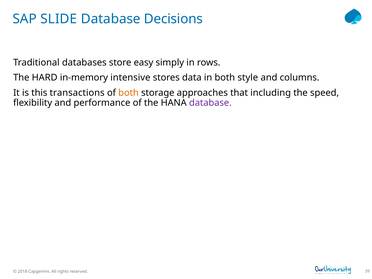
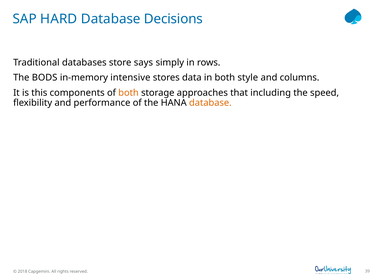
SLIDE: SLIDE -> HARD (59, 19)
easy: easy -> says (143, 62)
HARD: HARD -> BODS (45, 78)
transactions: transactions -> components (77, 93)
database colour: purple -> orange (210, 103)
